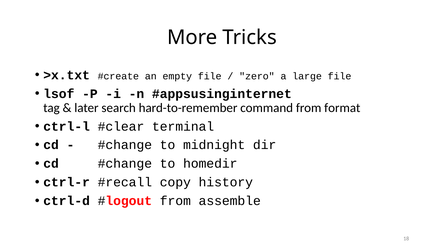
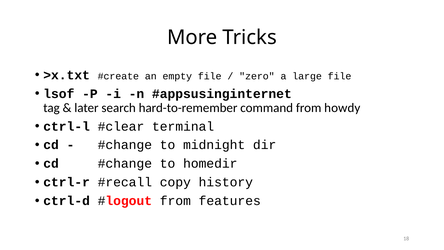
format: format -> howdy (342, 108)
assemble: assemble -> features (230, 201)
